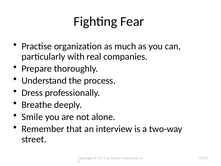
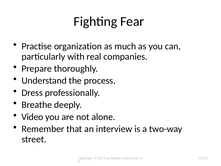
Smile: Smile -> Video (32, 117)
